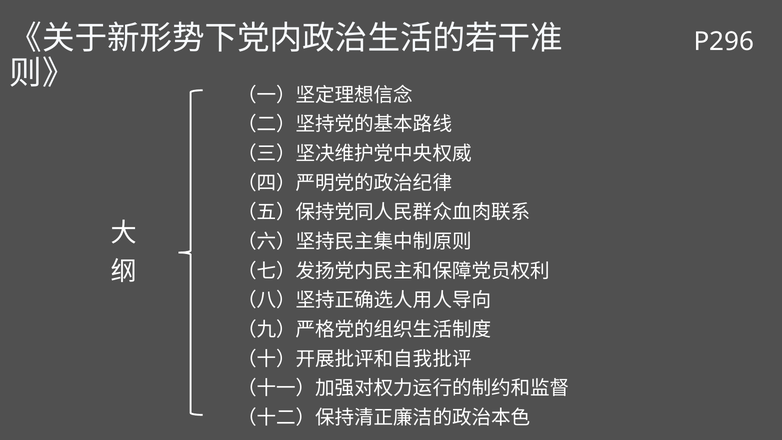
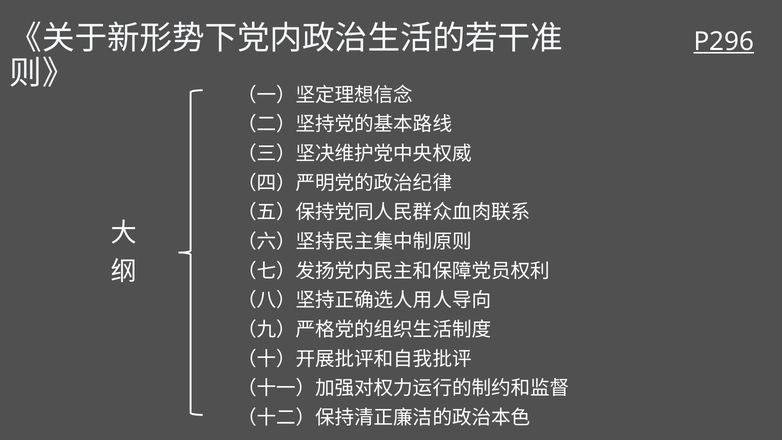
P296 underline: none -> present (724, 41)
